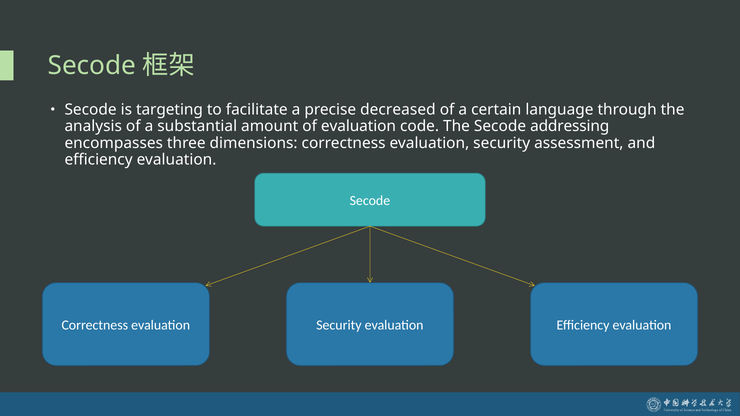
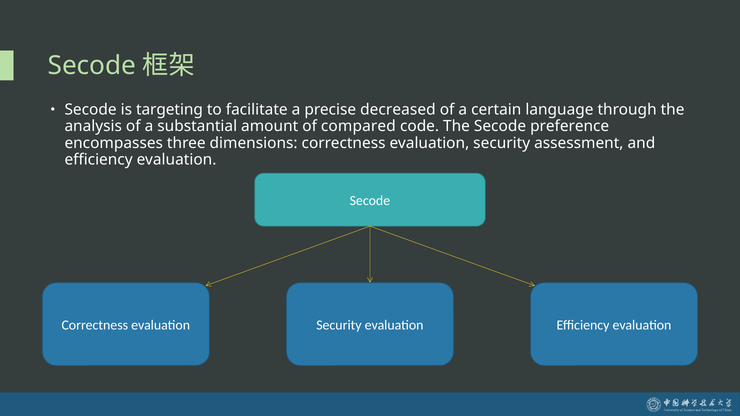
of evaluation: evaluation -> compared (358, 126)
addressing: addressing -> preference (570, 126)
